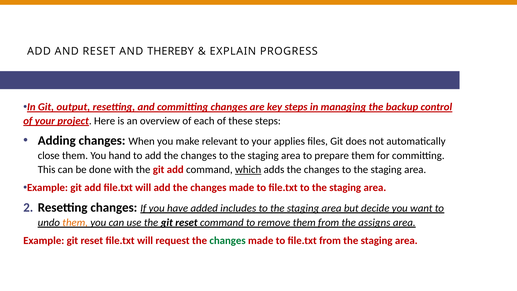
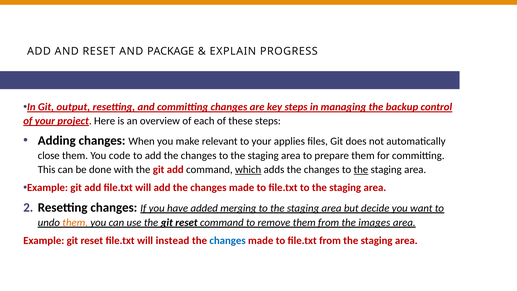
THEREBY: THEREBY -> PACKAGE (171, 51)
hand: hand -> code (120, 156)
the underline: none -> present (361, 169)
includes: includes -> merging (238, 208)
assigns: assigns -> images (374, 222)
request: request -> instead (173, 240)
changes colour: green -> blue (228, 240)
